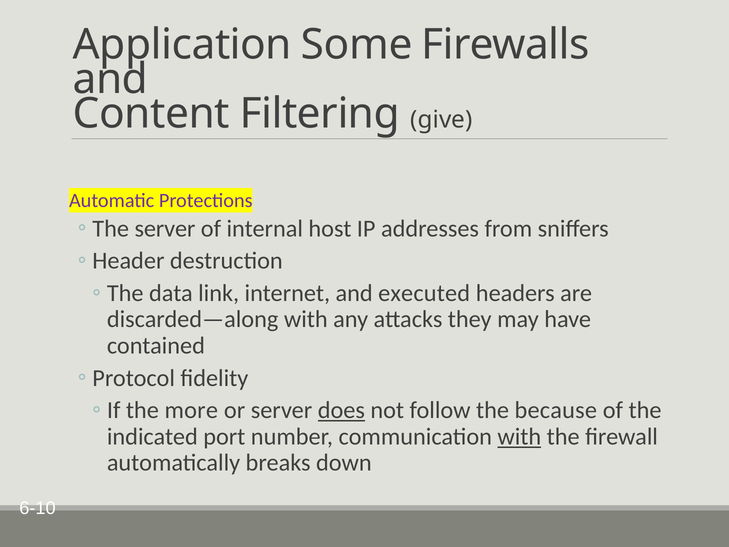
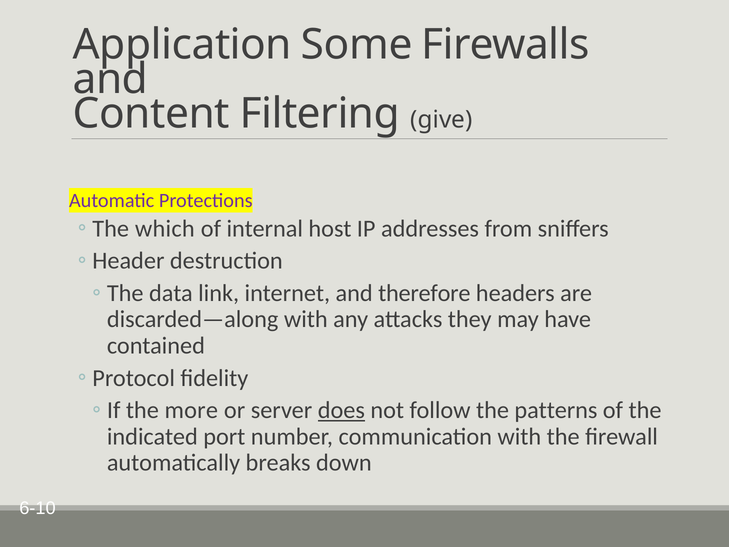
server: server -> which (165, 228)
executed: executed -> therefore (424, 293)
because: because -> patterns (556, 410)
with underline: present -> none (519, 436)
